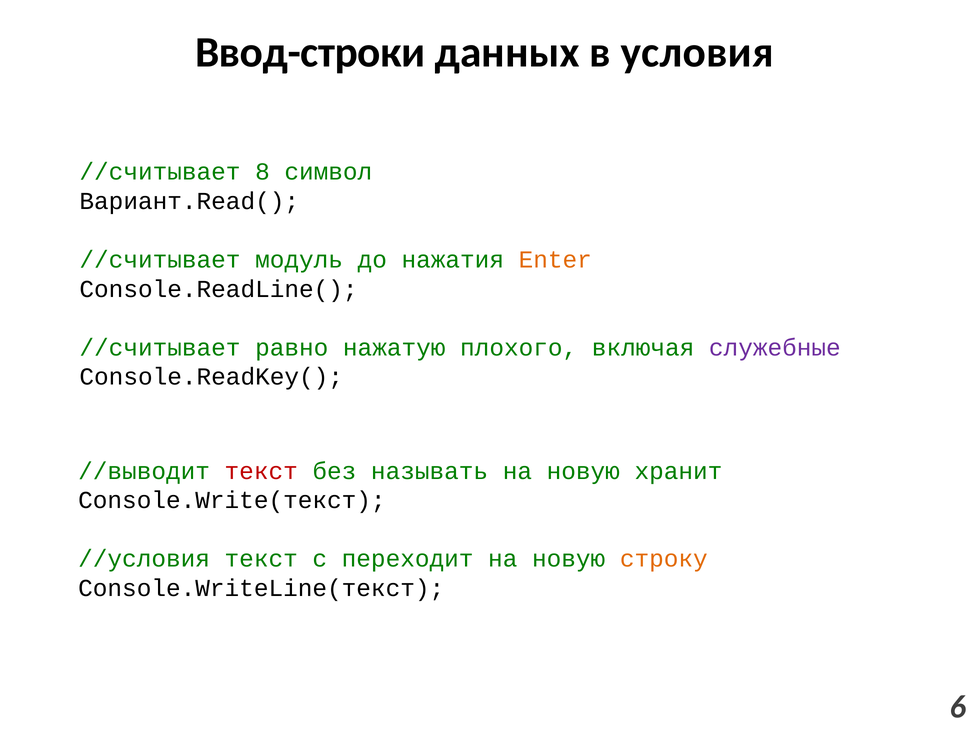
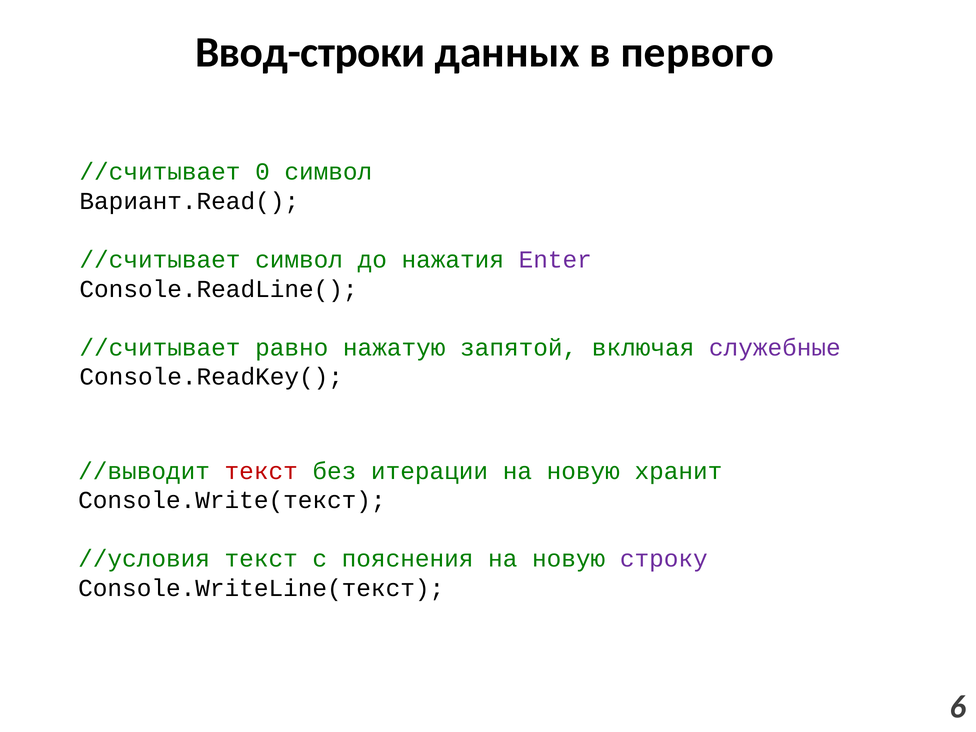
условия: условия -> первого (697, 53)
8: 8 -> 0 (262, 172)
//считывает модуль: модуль -> символ (299, 260)
Enter colour: orange -> purple (555, 260)
плохого: плохого -> запятой (519, 348)
называть: называть -> итерации (430, 471)
переходит: переходит -> пояснения (408, 559)
строку colour: orange -> purple (664, 559)
